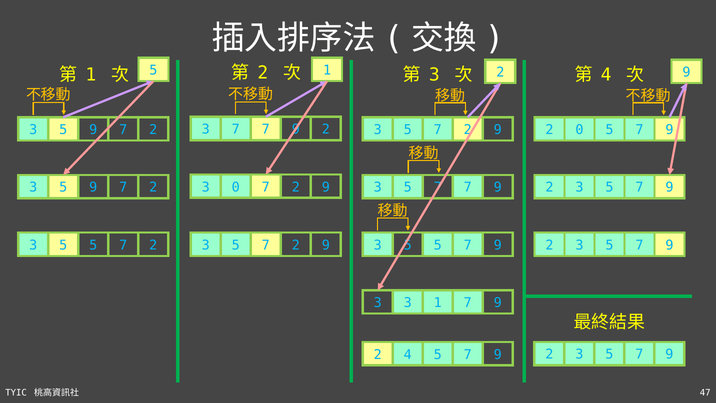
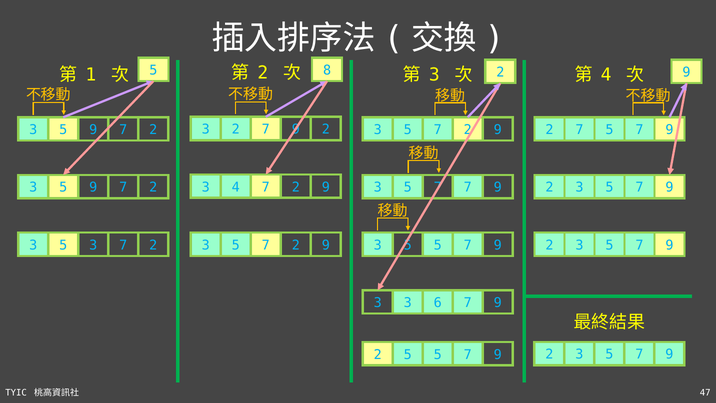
5 1: 1 -> 8 (327, 70)
3 7: 7 -> 2 (236, 129)
0: 0 -> 7 (579, 130)
3 0: 0 -> 4 (236, 187)
5: 5 -> 3 (93, 245)
3 1: 1 -> 6 (438, 303)
2 4: 4 -> 5 (408, 354)
